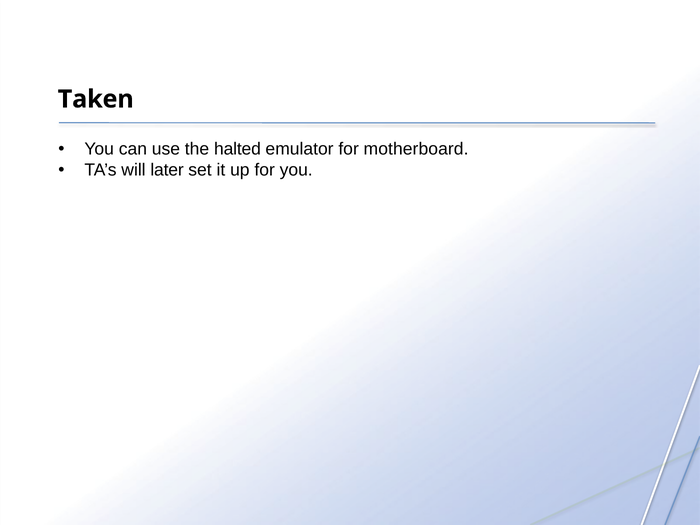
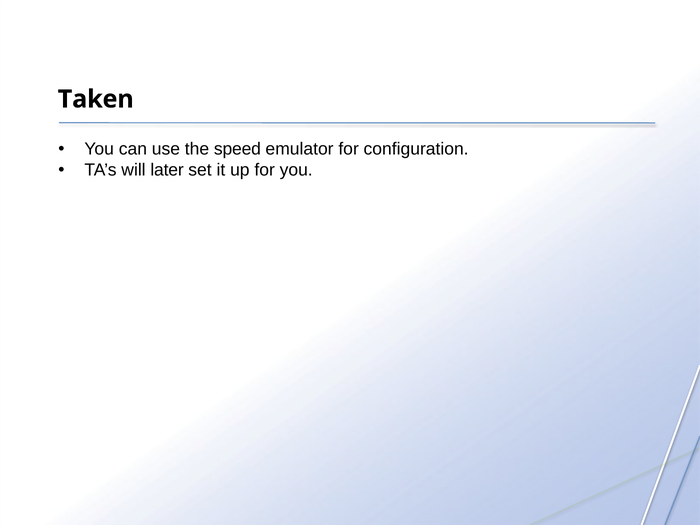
halted: halted -> speed (237, 149)
motherboard: motherboard -> configuration (416, 149)
